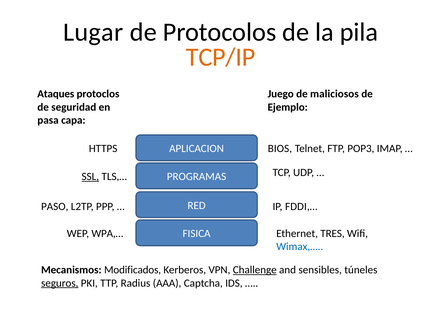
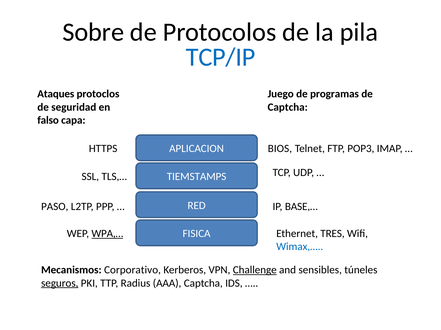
Lugar: Lugar -> Sobre (93, 32)
TCP/IP colour: orange -> blue (221, 57)
maliciosos: maliciosos -> programas (334, 94)
Ejemplo: Ejemplo -> Captcha (288, 107)
pasa: pasa -> falso (48, 121)
SSL underline: present -> none (90, 177)
PROGRAMAS: PROGRAMAS -> TIEMSTAMPS (197, 177)
FDDI,…: FDDI,… -> BASE,… (301, 207)
WPA,… underline: none -> present (107, 234)
Modificados: Modificados -> Corporativo (132, 270)
